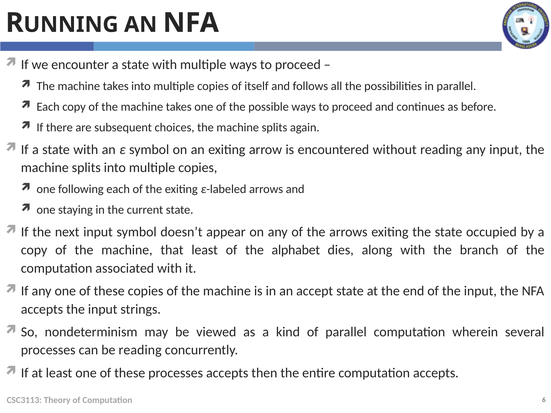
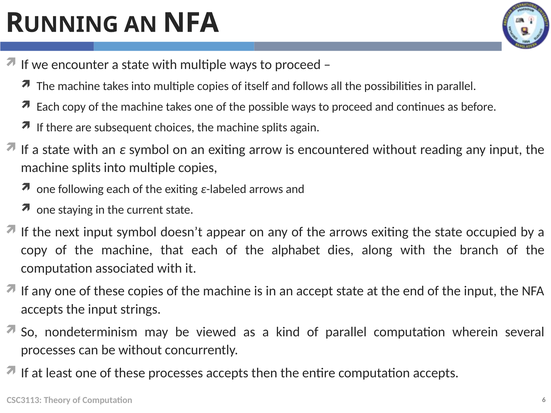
that least: least -> each (205, 250)
be reading: reading -> without (140, 350)
